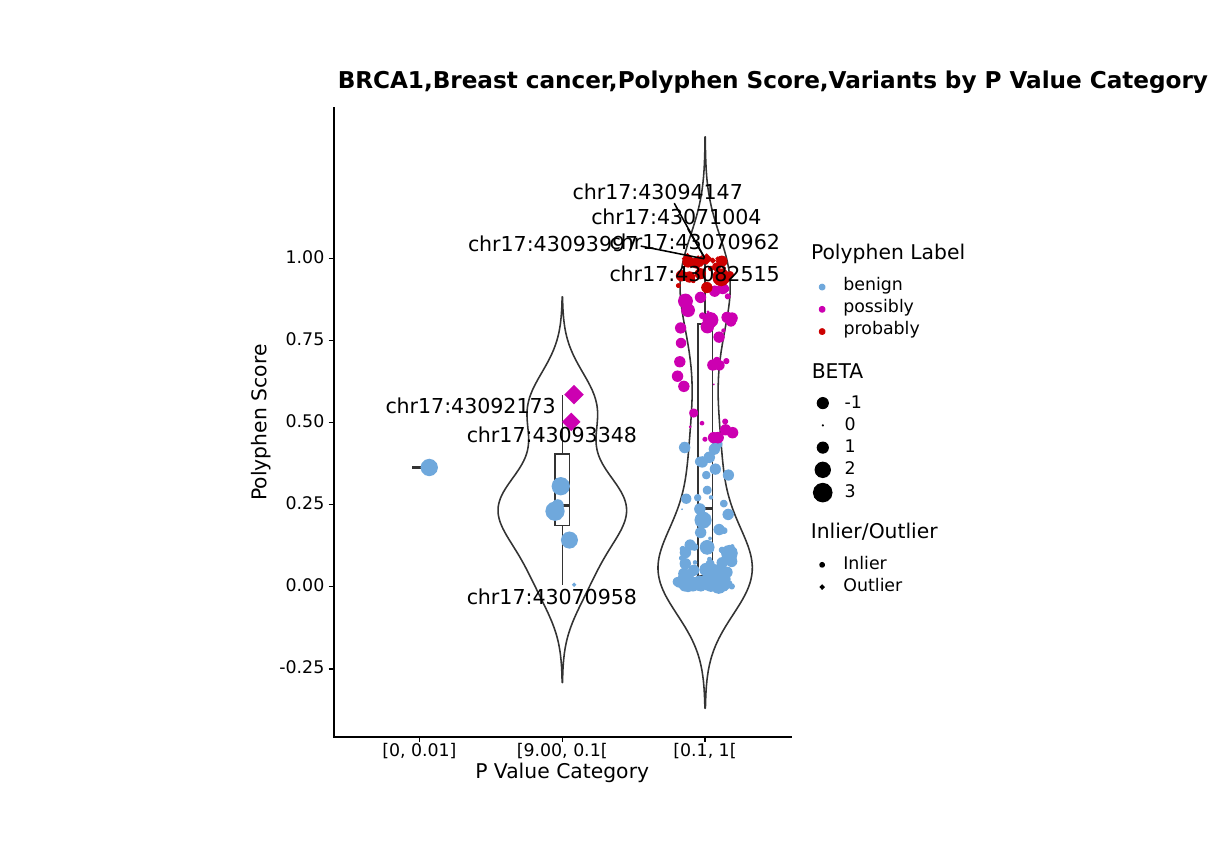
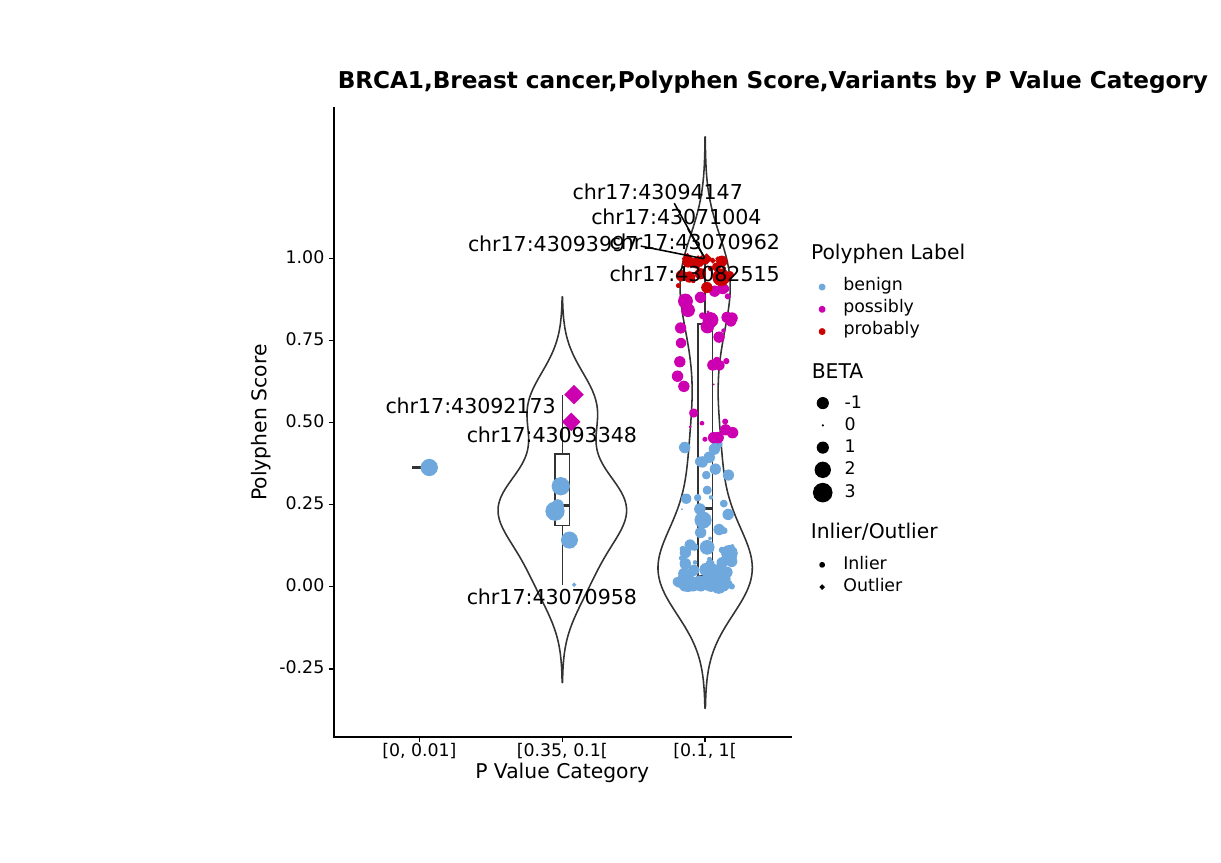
9.00: 9.00 -> 0.35 (542, 751)
